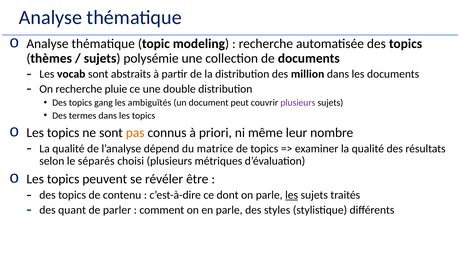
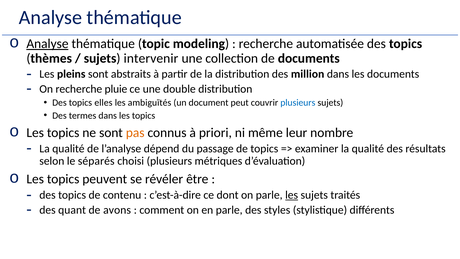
Analyse underline: none -> present (47, 44)
polysémie: polysémie -> intervenir (151, 58)
vocab: vocab -> pleins (71, 74)
gang: gang -> elles (103, 103)
plusieurs colour: purple -> blue (298, 103)
matrice: matrice -> passage (215, 148)
parler: parler -> avons (117, 210)
